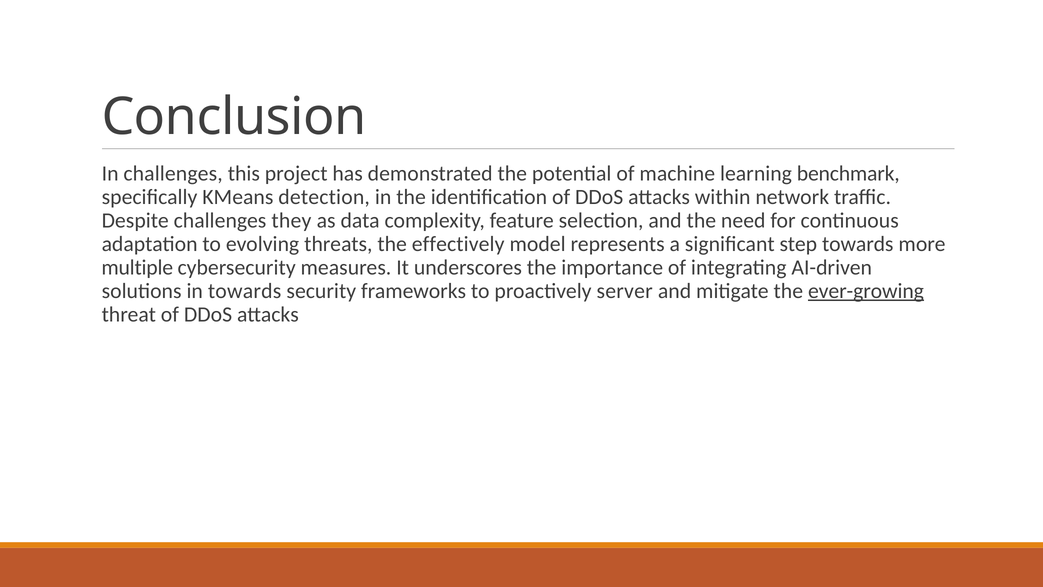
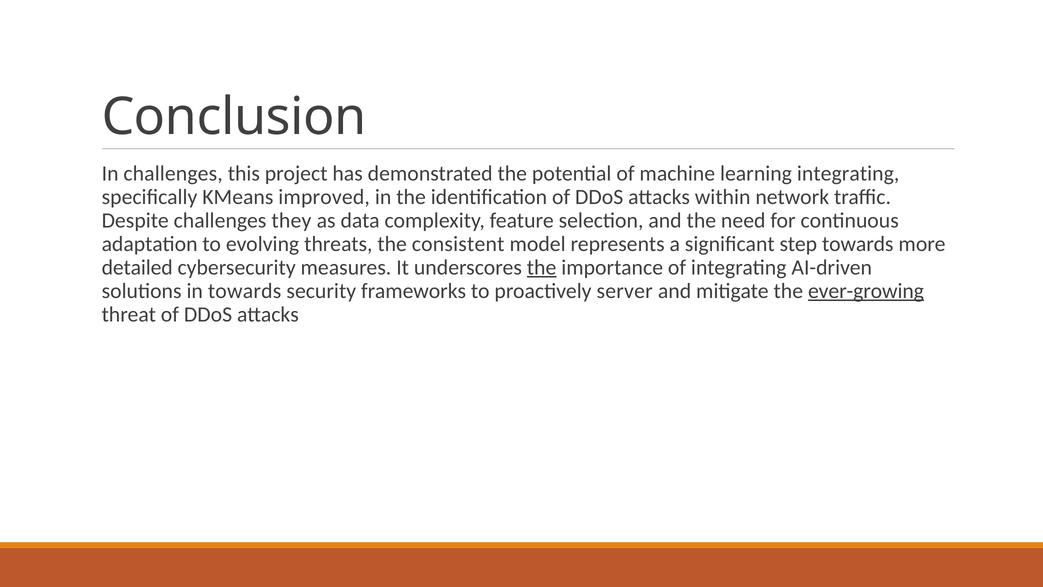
learning benchmark: benchmark -> integrating (848, 173)
detection: detection -> improved (324, 197)
effectively: effectively -> consistent (458, 244)
multiple: multiple -> detailed (137, 267)
the underline: none -> present (542, 267)
